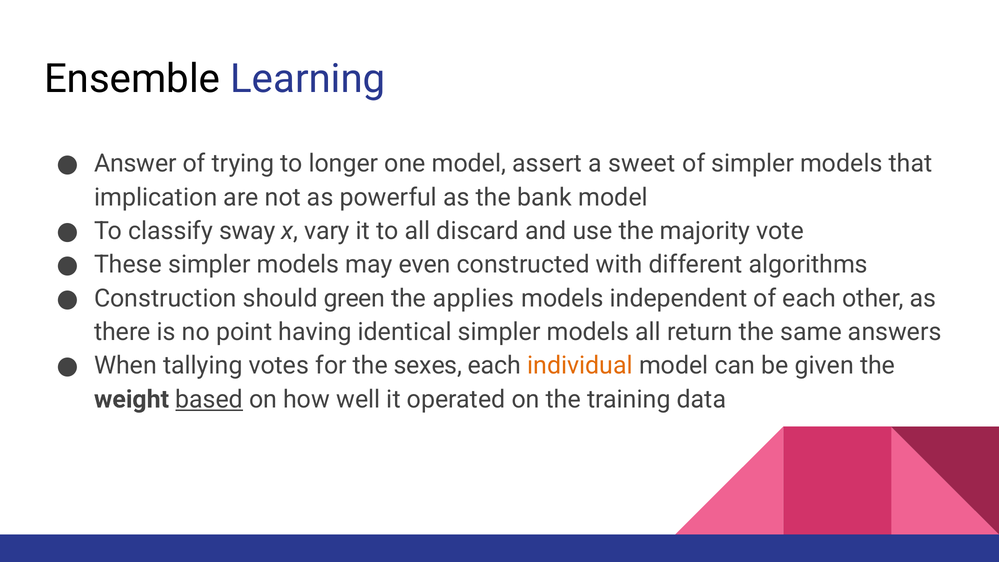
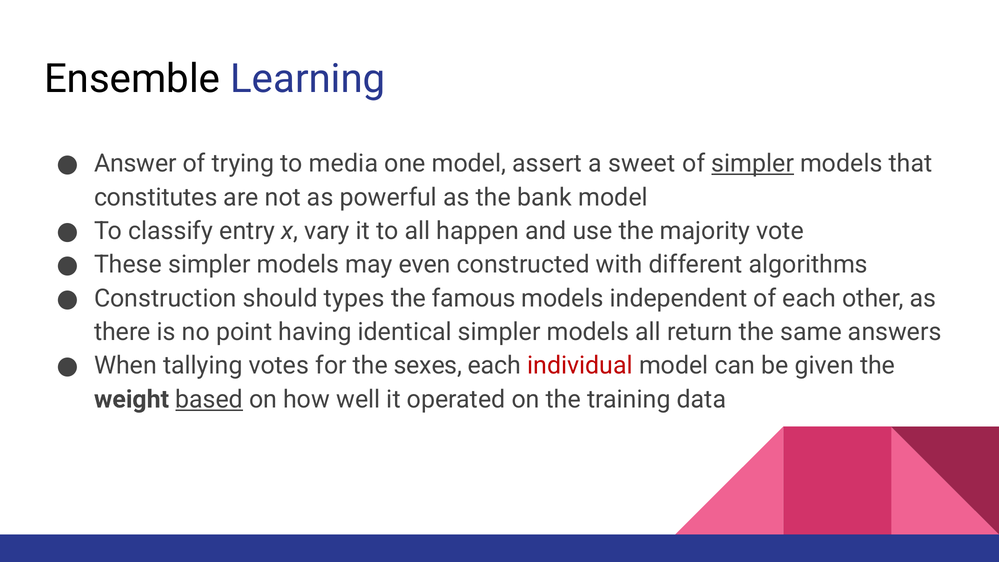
longer: longer -> media (343, 164)
simpler underline: none -> present (753, 164)
implication: implication -> constitutes (156, 197)
sway: sway -> entry (247, 231)
discard: discard -> happen (478, 231)
green: green -> types (354, 298)
applies: applies -> famous (474, 298)
individual colour: orange -> red (580, 366)
